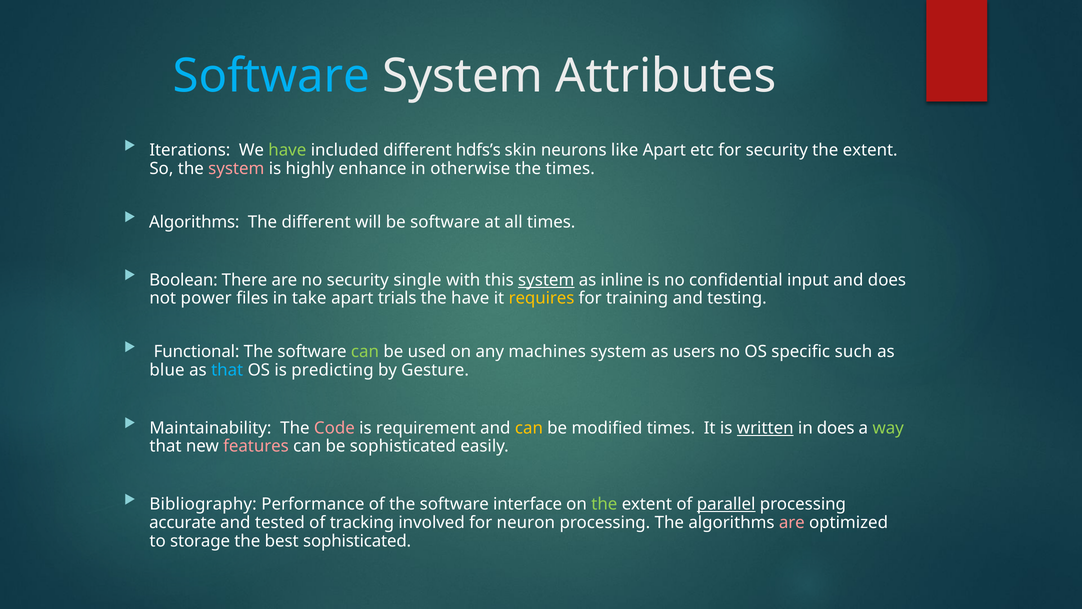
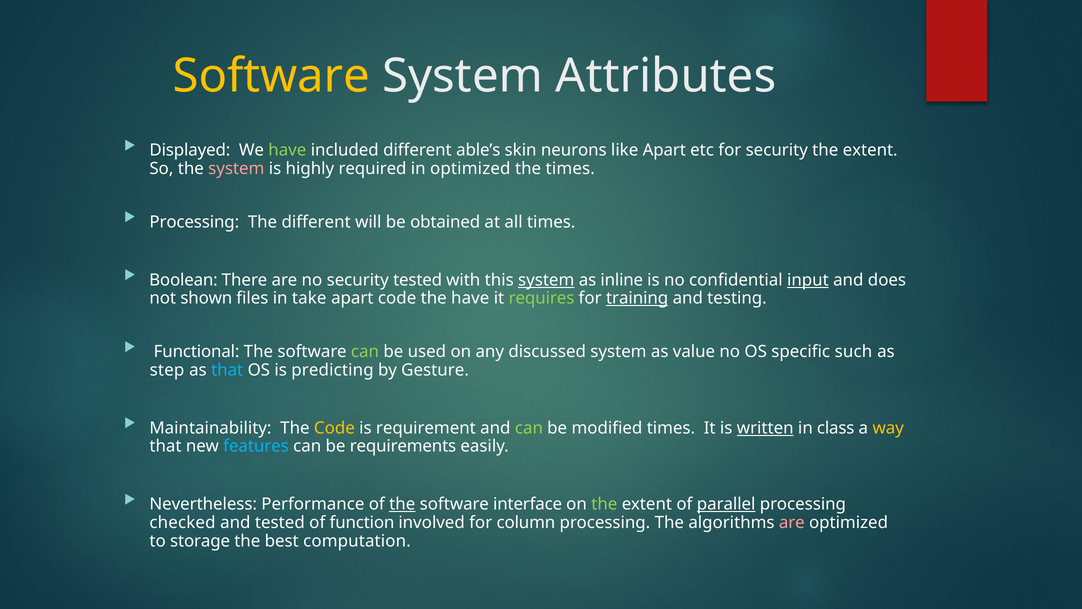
Software colour: light blue -> yellow (271, 76)
Iterations: Iterations -> Displayed (190, 150)
hdfs’s: hdfs’s -> able’s (478, 150)
enhance: enhance -> required (373, 168)
in otherwise: otherwise -> optimized (470, 168)
Algorithms: Algorithms -> Processing (194, 222)
be software: software -> obtained (445, 222)
security single: single -> tested (418, 280)
input underline: none -> present (808, 280)
power: power -> shown (206, 298)
apart trials: trials -> code (397, 298)
requires colour: yellow -> light green (542, 298)
training underline: none -> present (637, 298)
machines: machines -> discussed (547, 352)
users: users -> value (694, 352)
blue: blue -> step (167, 370)
Code colour: pink -> yellow (334, 428)
can colour: yellow -> light green (529, 428)
in does: does -> class (836, 428)
way colour: light green -> yellow (888, 428)
features colour: pink -> light blue (256, 446)
be sophisticated: sophisticated -> requirements (403, 446)
Bibliography: Bibliography -> Nevertheless (203, 504)
the underline: none -> present (402, 504)
accurate: accurate -> checked (183, 522)
tracking: tracking -> function (362, 522)
neuron: neuron -> column (526, 522)
best sophisticated: sophisticated -> computation (357, 541)
